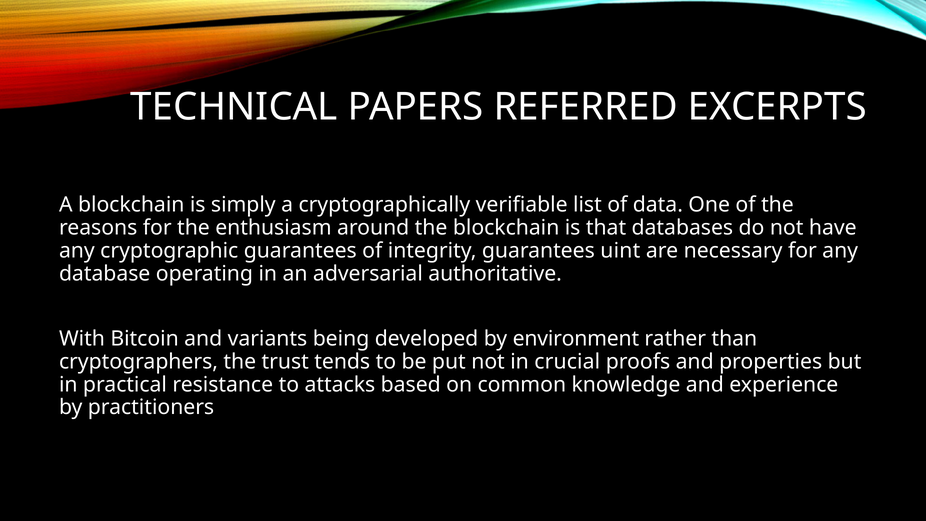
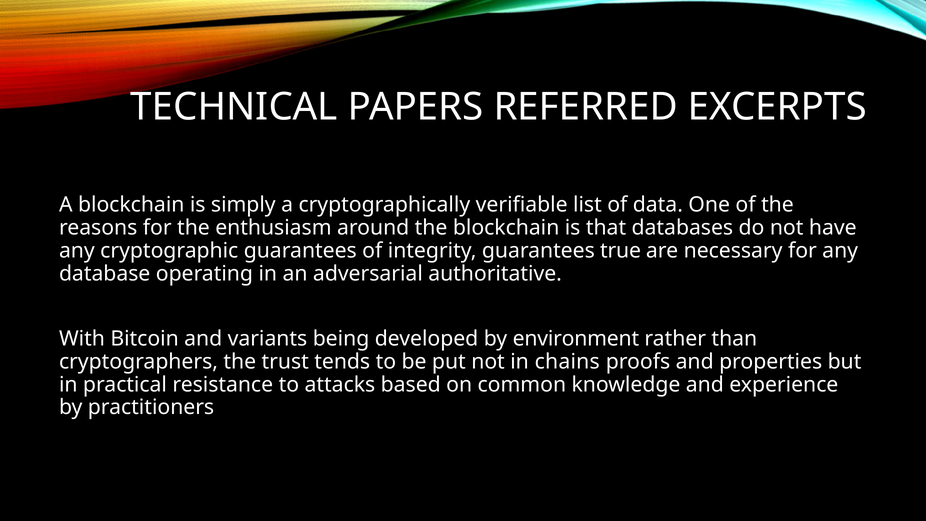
uint: uint -> true (621, 251)
crucial: crucial -> chains (567, 362)
